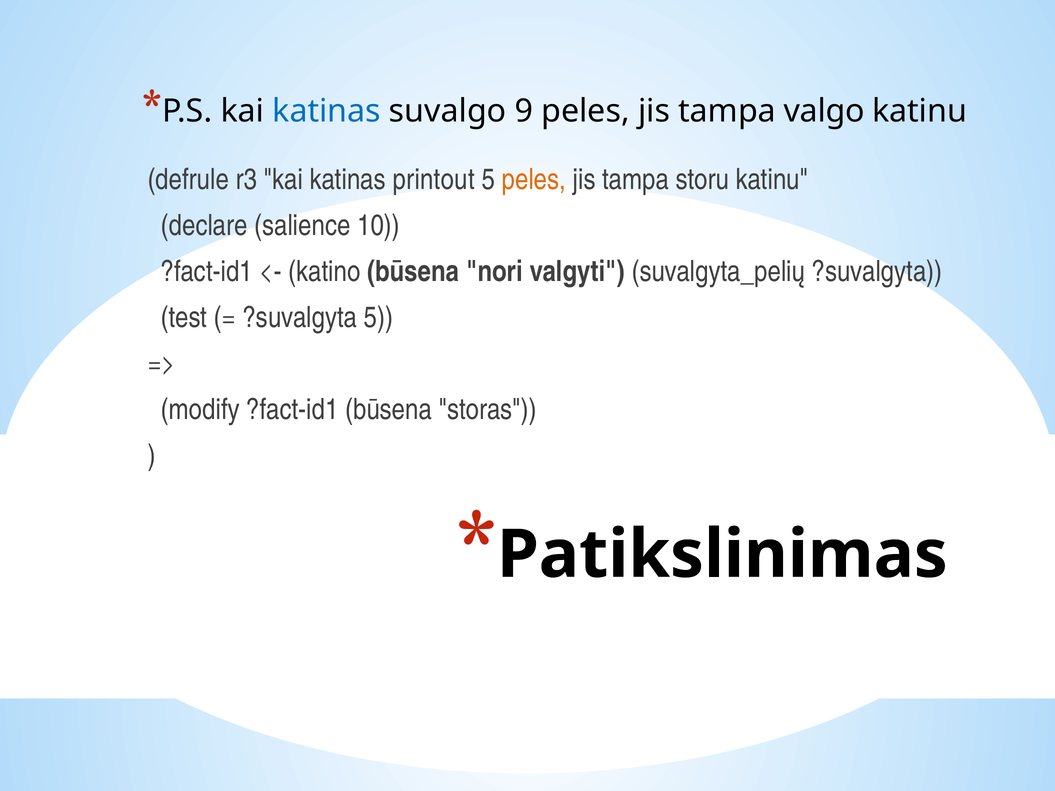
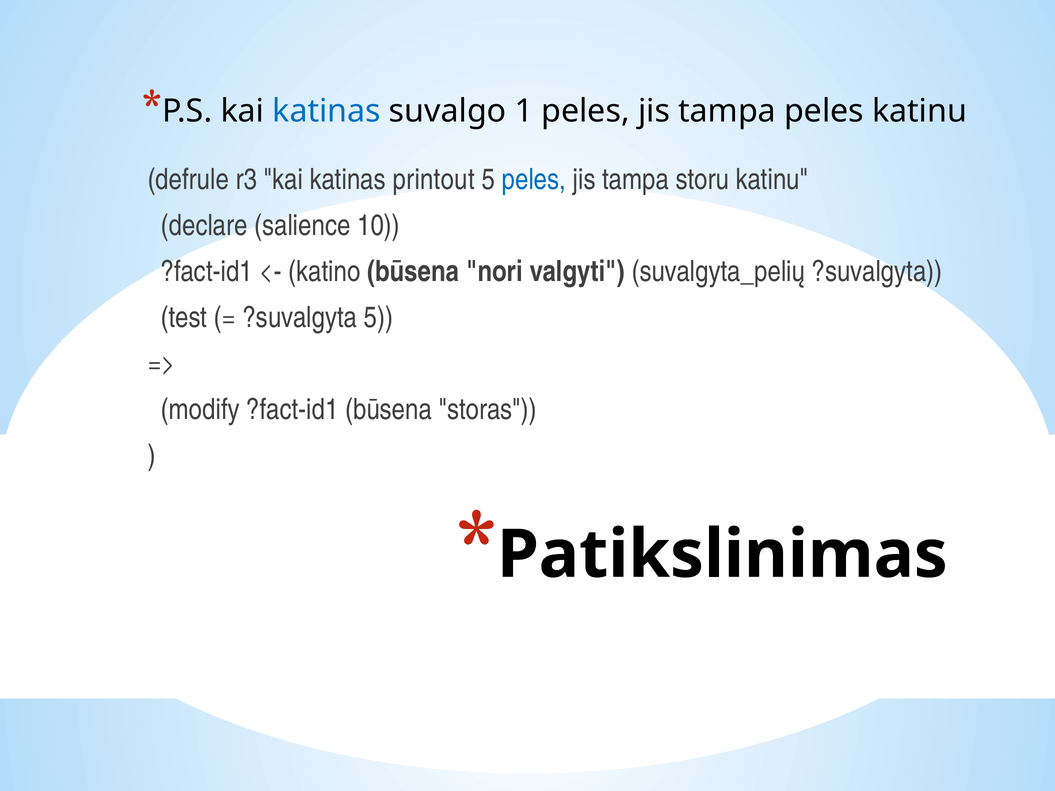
9: 9 -> 1 (524, 111)
tampa valgo: valgo -> peles (824, 111)
peles colour: orange -> blue (534, 180)
